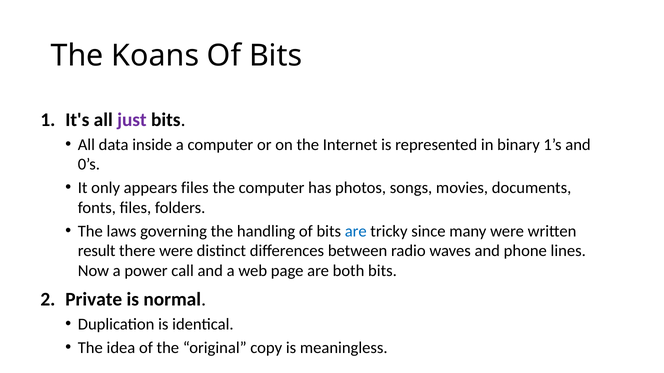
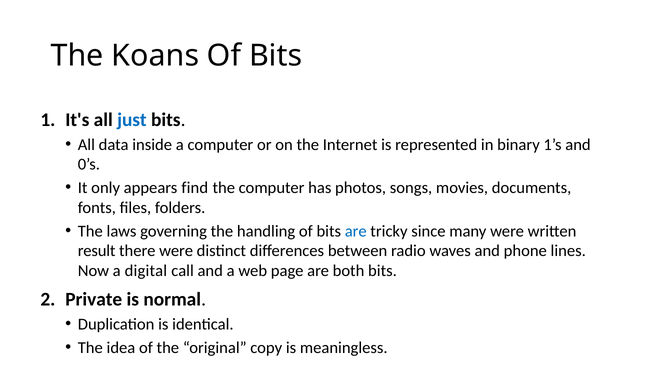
just colour: purple -> blue (132, 120)
appears files: files -> find (195, 188)
power: power -> digital (146, 271)
